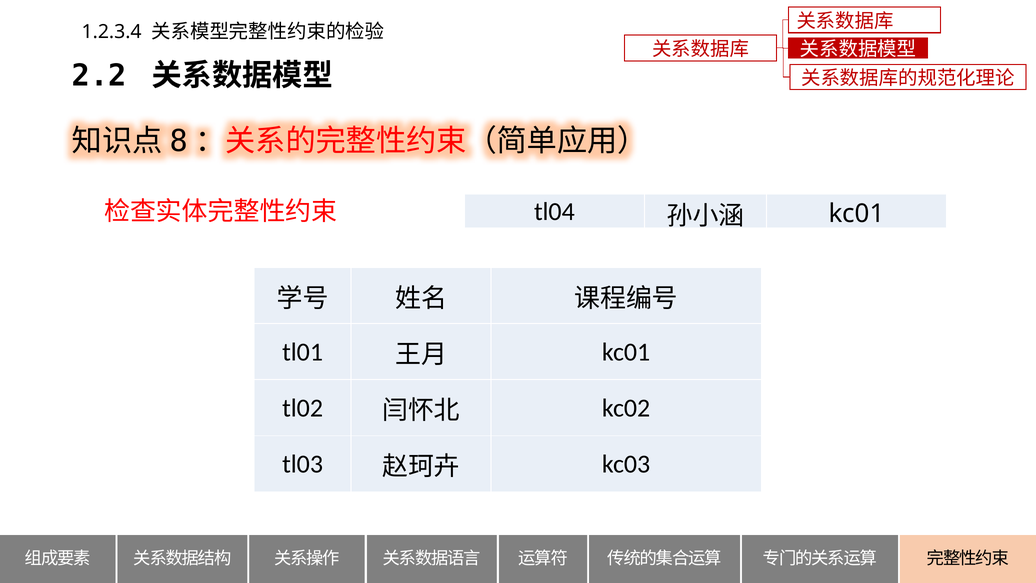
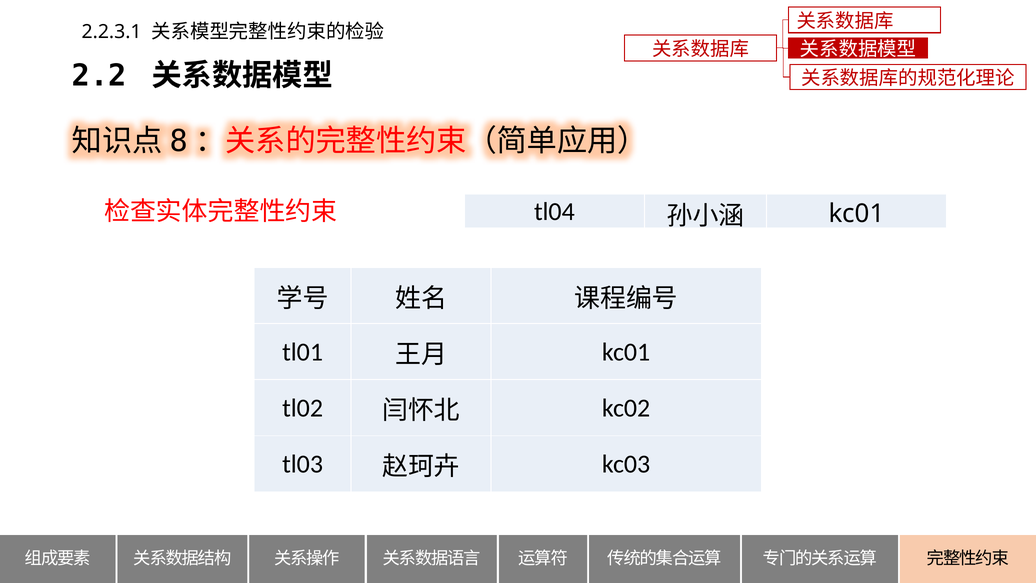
1.2.3.4: 1.2.3.4 -> 2.2.3.1 (112, 32)
